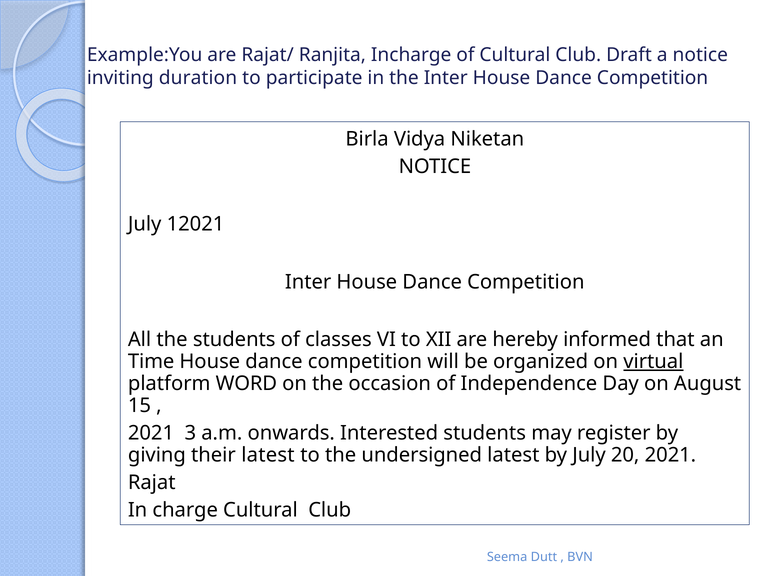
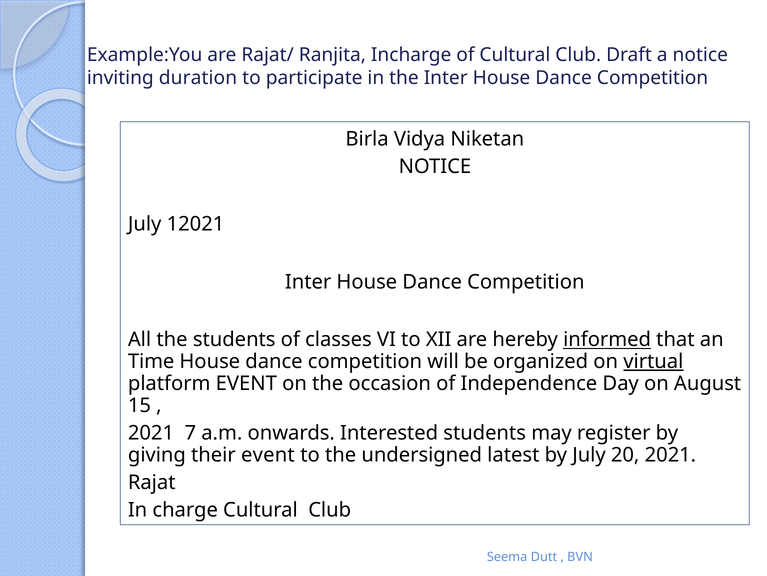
informed underline: none -> present (607, 339)
platform WORD: WORD -> EVENT (246, 383)
3: 3 -> 7 (190, 432)
their latest: latest -> event (268, 454)
